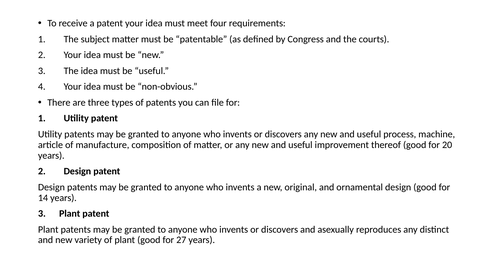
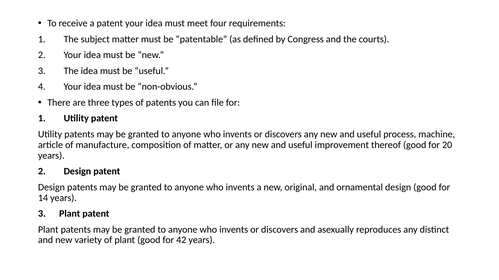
27: 27 -> 42 (181, 241)
